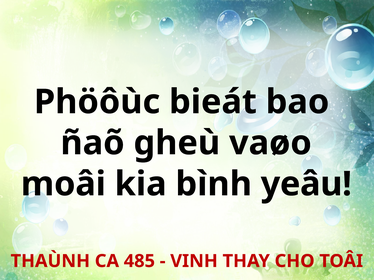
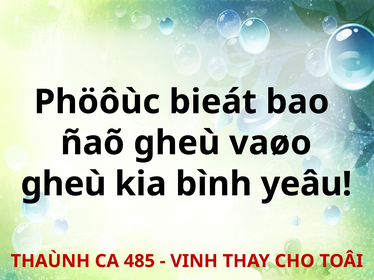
moâi: moâi -> gheù (63, 184)
